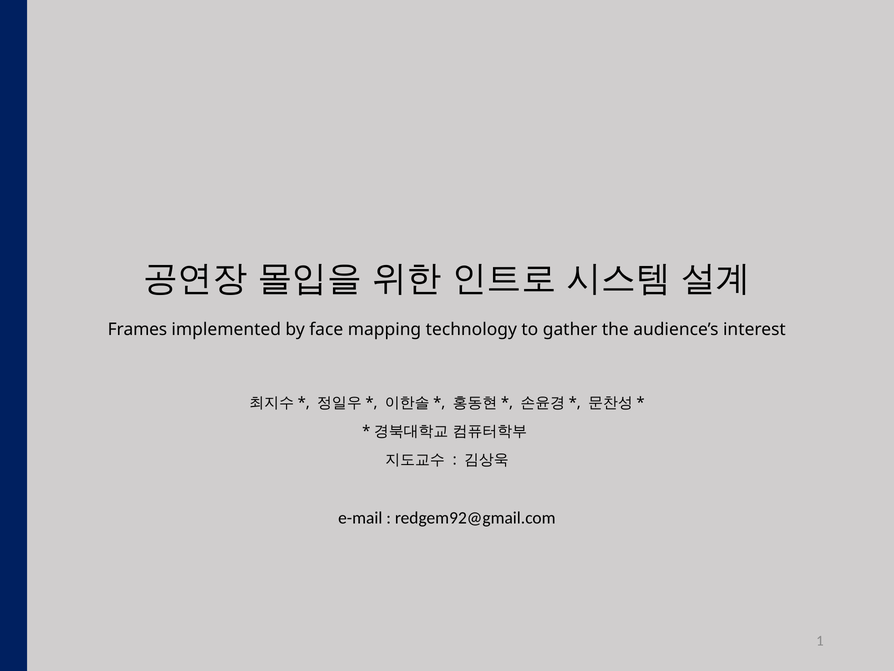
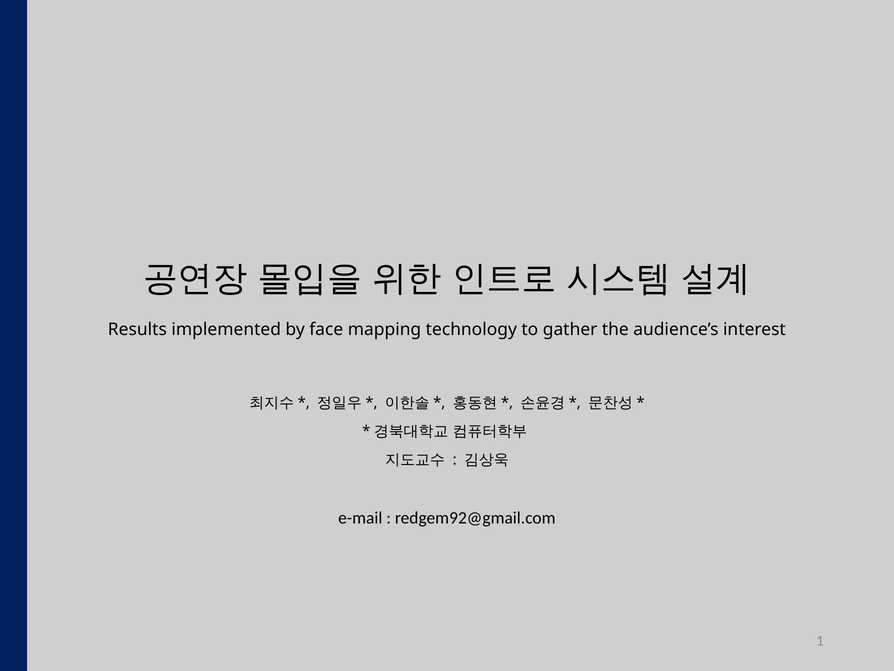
Frames: Frames -> Results (137, 329)
